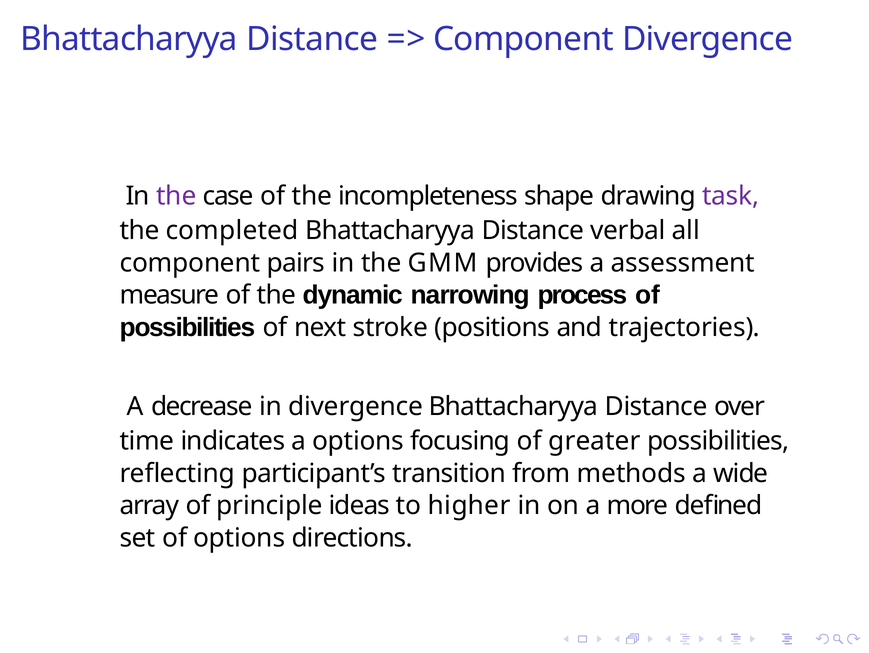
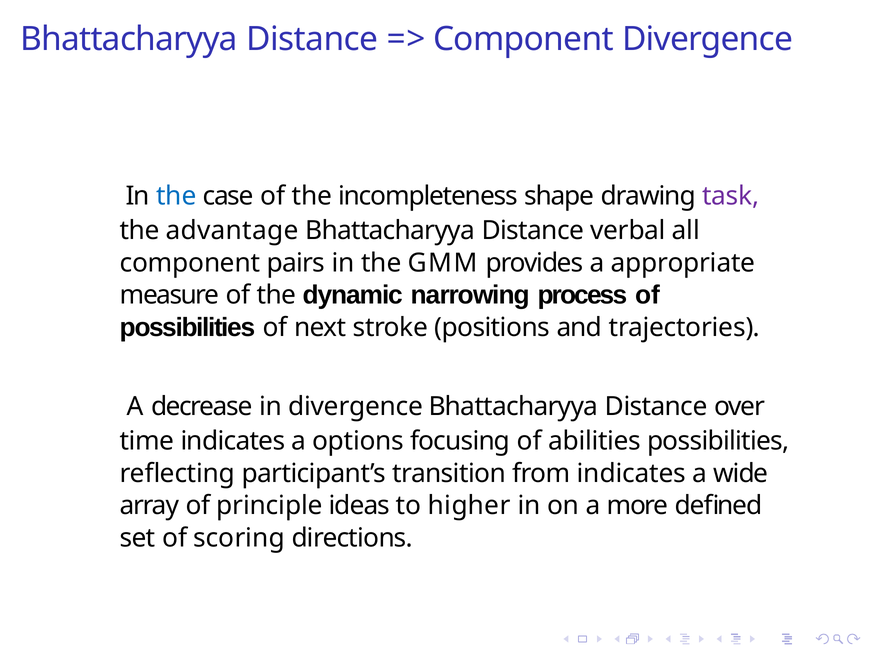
the colour: purple -> blue (176, 196)
completed: completed -> advantage (232, 230)
assessment: assessment -> appropriate (683, 263)
greater: greater -> abilities (595, 441)
from methods: methods -> indicates (631, 473)
of options: options -> scoring (239, 538)
